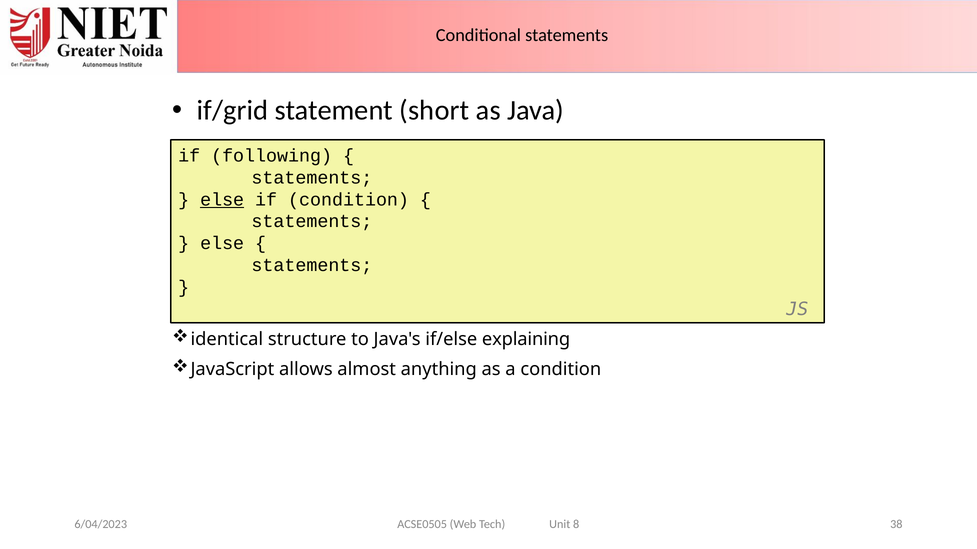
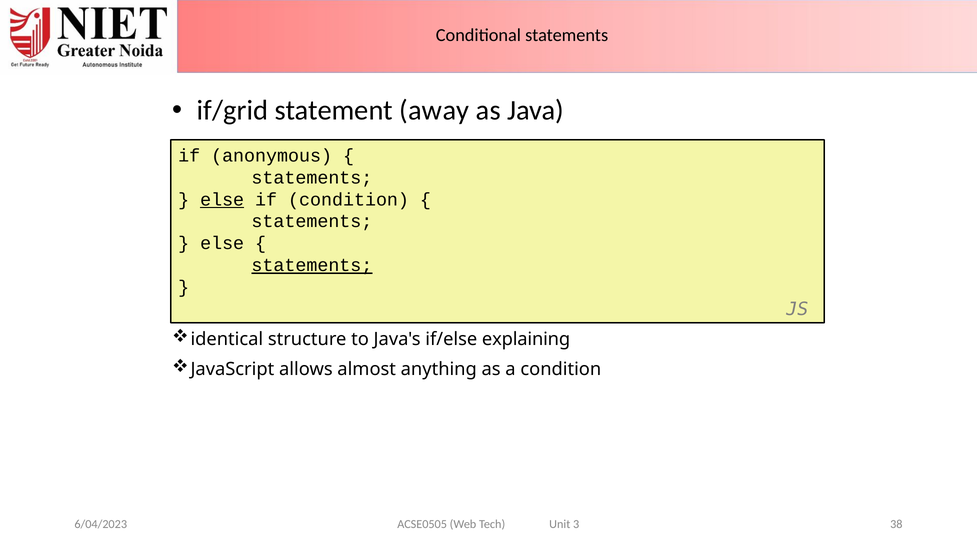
short: short -> away (434, 110)
following: following -> anonymous (272, 156)
statements underline: none -> present (312, 266)
8: 8 -> 3 (576, 525)
